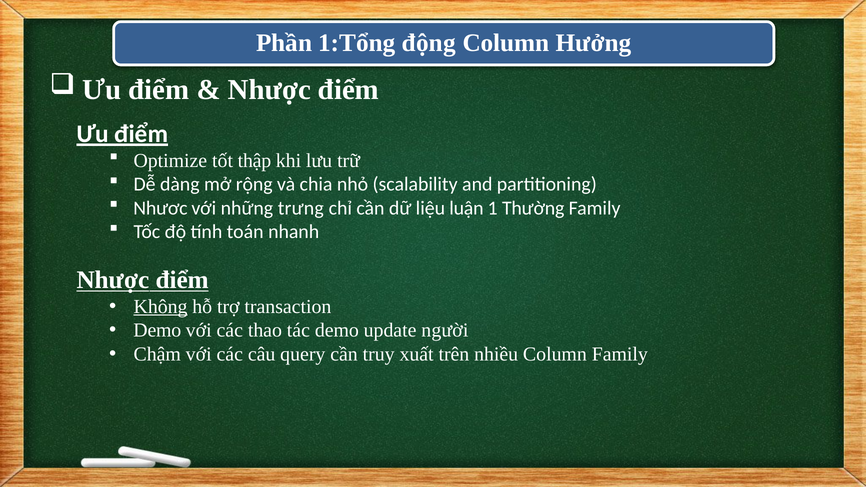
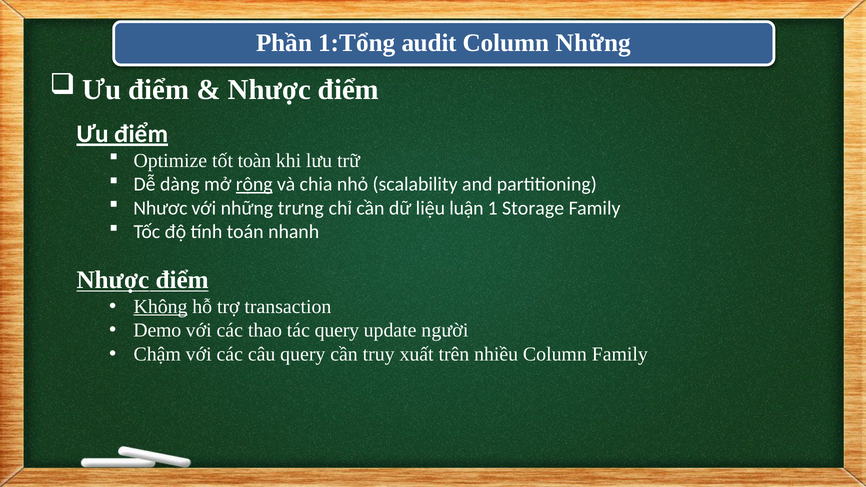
động: động -> audit (429, 43)
Column Hưởng: Hưởng -> Những (593, 43)
thập: thập -> toàn (254, 161)
rộng underline: none -> present (254, 184)
Thường: Thường -> Storage (533, 208)
tác demo: demo -> query (337, 330)
